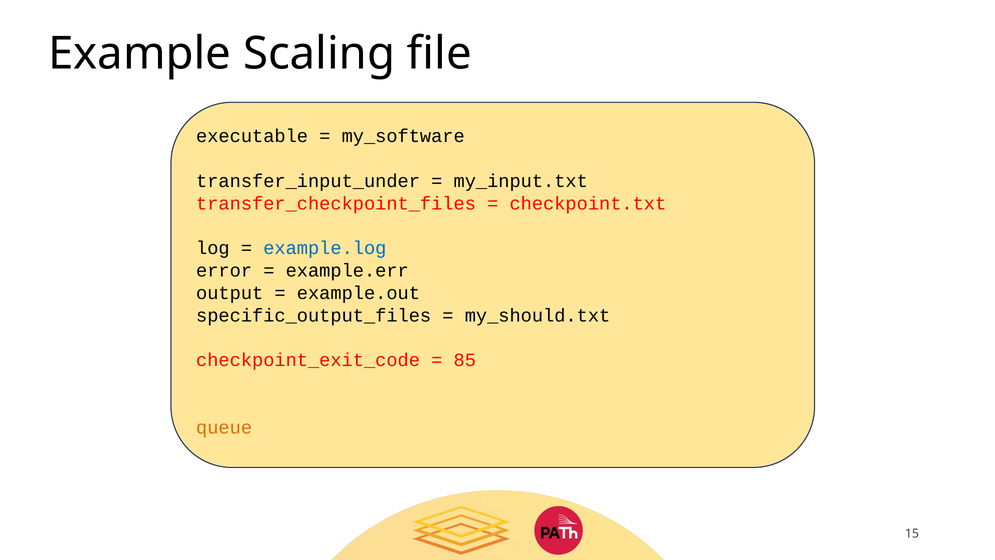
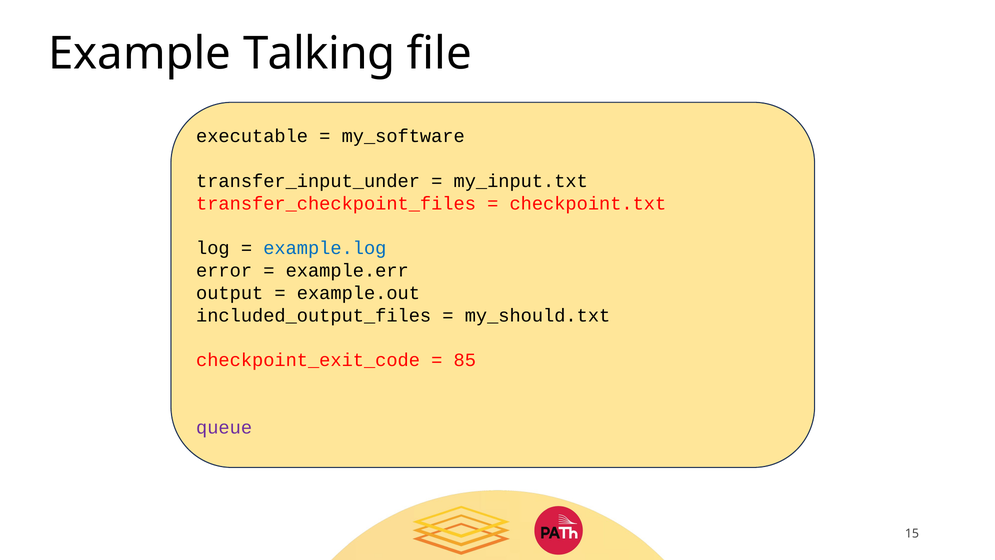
Scaling: Scaling -> Talking (319, 54)
specific_output_files: specific_output_files -> included_output_files (314, 315)
queue colour: orange -> purple (224, 427)
